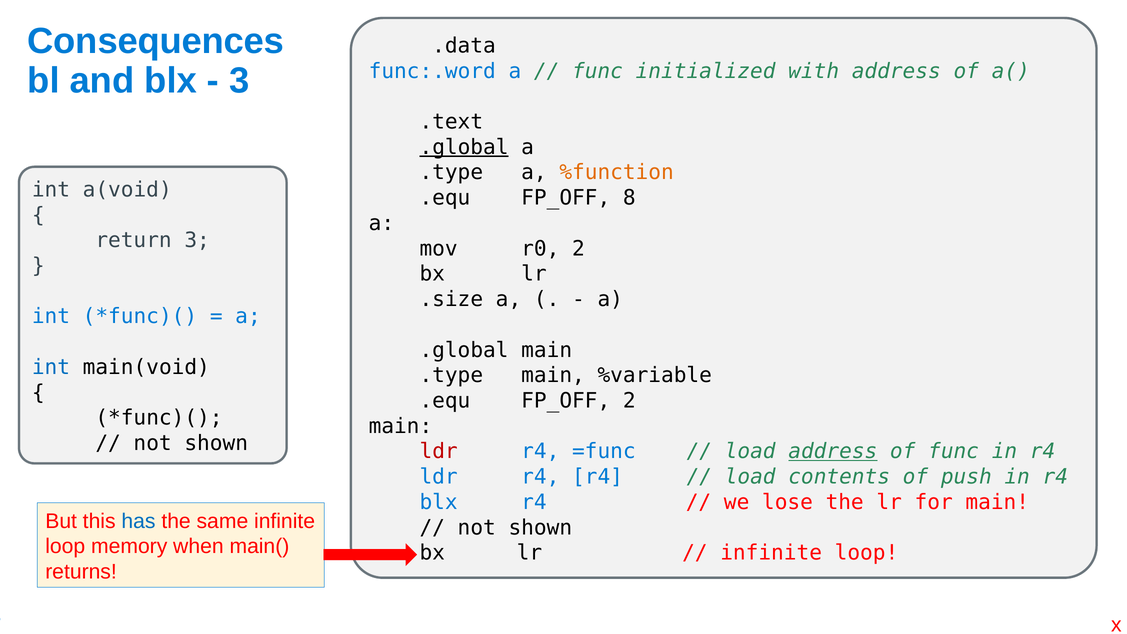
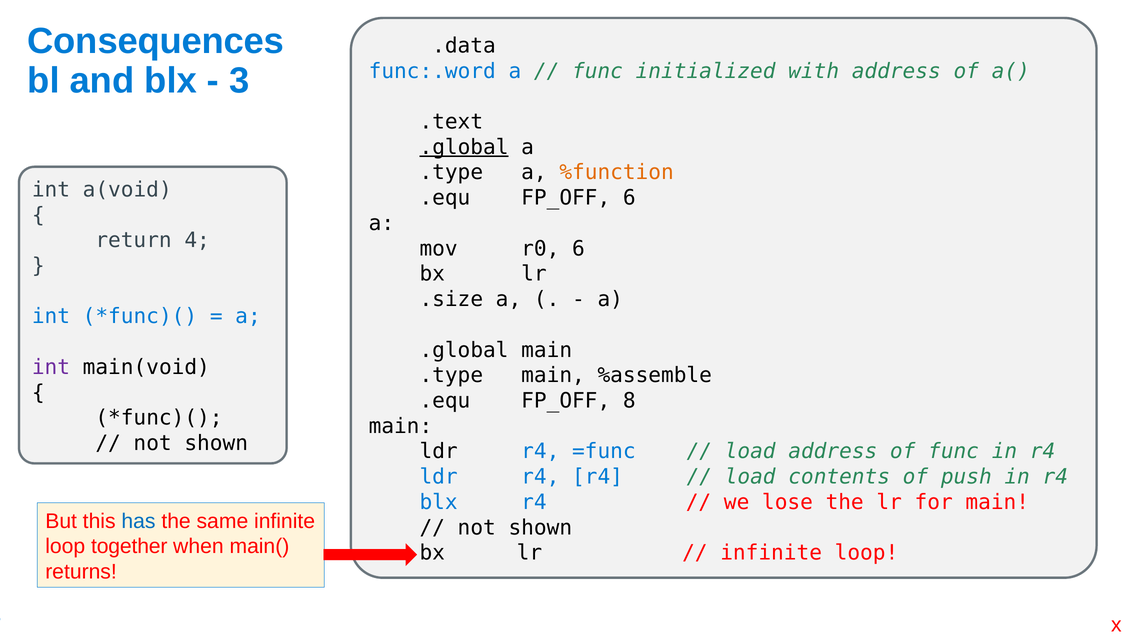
FP_OFF 8: 8 -> 6 (629, 198)
return 3: 3 -> 4 (197, 240)
r0 2: 2 -> 6 (578, 249)
int colour: blue -> purple (51, 367)
%variable: %variable -> %assemble (655, 375)
FP_OFF 2: 2 -> 8 (629, 401)
ldr colour: red -> black (439, 451)
address underline: present -> none (833, 451)
memory: memory -> together (129, 546)
